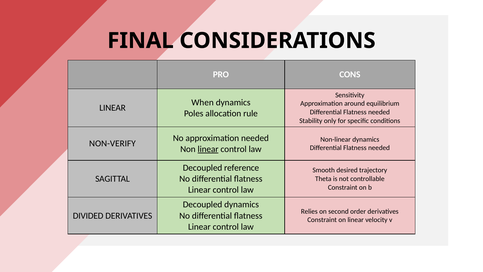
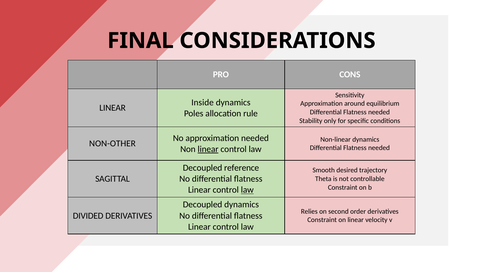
When: When -> Inside (203, 102)
NON-VERIFY: NON-VERIFY -> NON-OTHER (112, 143)
law underline: none -> present (247, 190)
